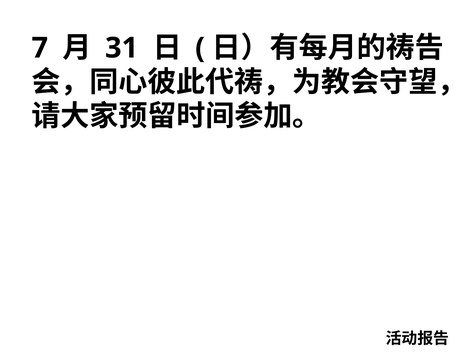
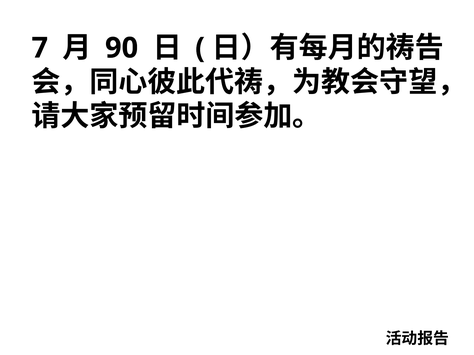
31: 31 -> 90 (122, 48)
